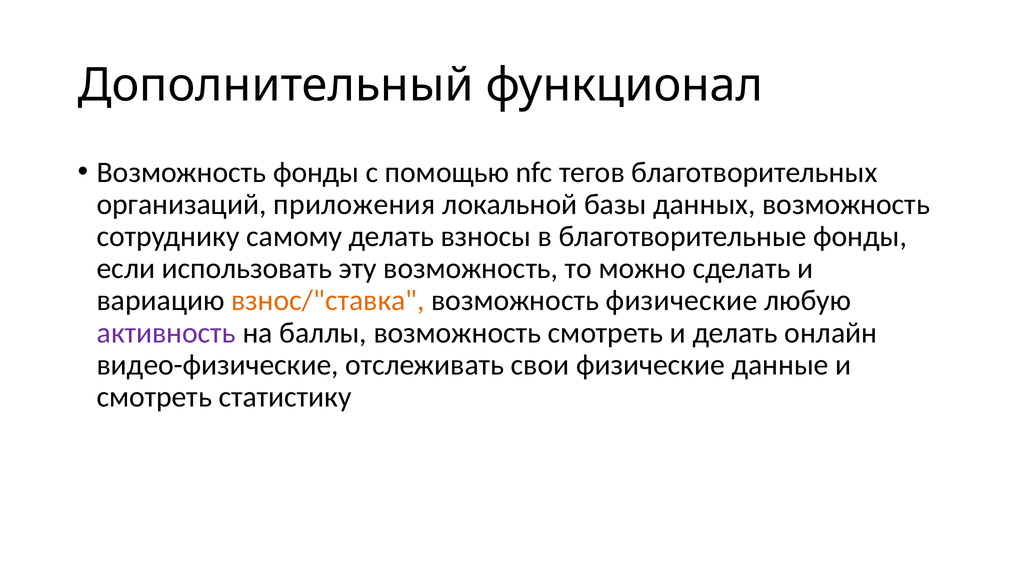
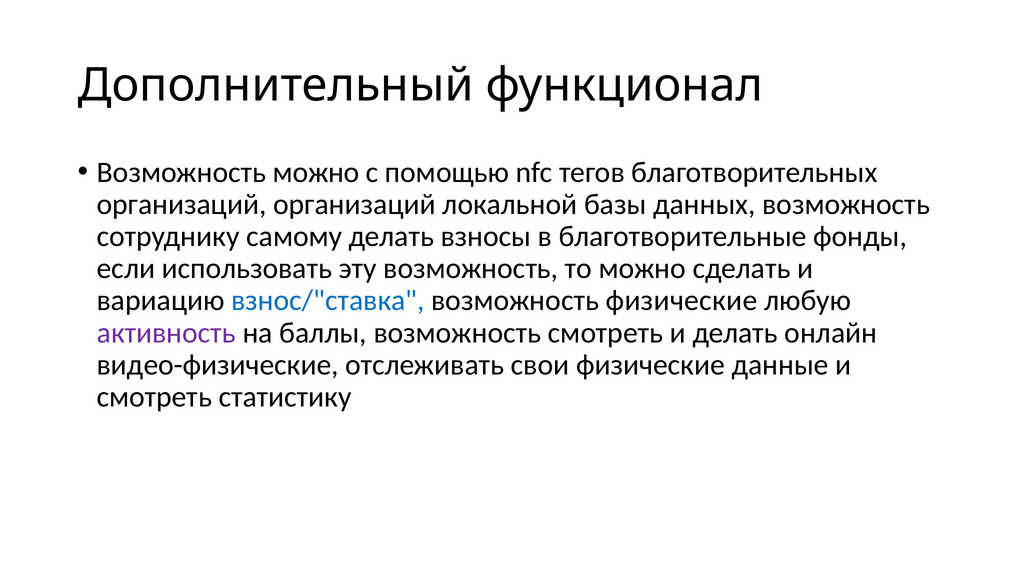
Возможность фонды: фонды -> можно (316, 172)
организаций приложения: приложения -> организаций (355, 204)
взнос/"ставка colour: orange -> blue (328, 301)
